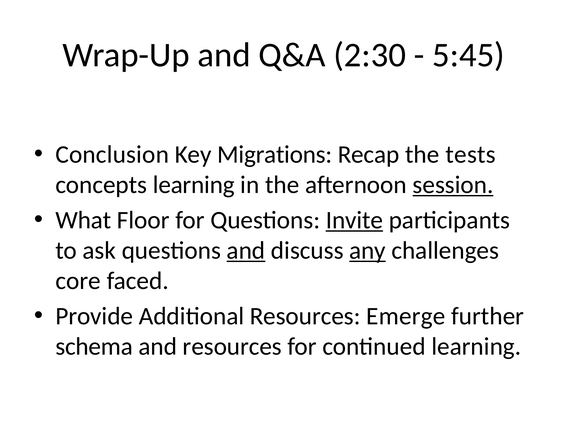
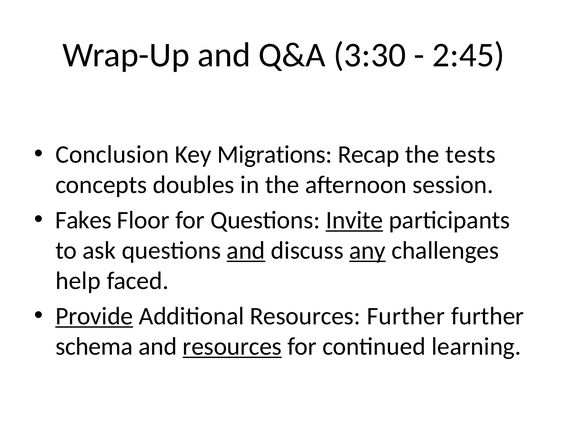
2:30: 2:30 -> 3:30 (370, 55)
5:45: 5:45 -> 2:45 (469, 55)
concepts learning: learning -> doubles (194, 185)
session underline: present -> none (453, 185)
What: What -> Fakes (83, 220)
core: core -> help (78, 281)
Provide underline: none -> present (94, 316)
Resources Emerge: Emerge -> Further (406, 316)
resources underline: none -> present (232, 346)
